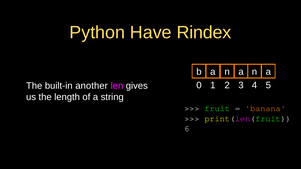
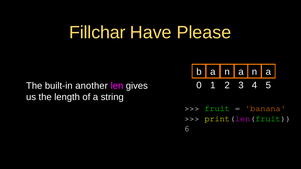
Python: Python -> Fillchar (97, 32)
Rindex: Rindex -> Please (204, 32)
